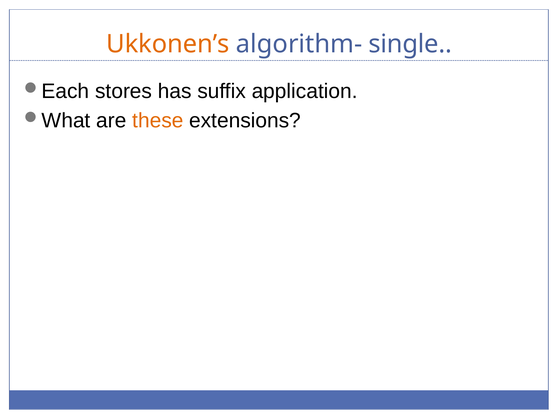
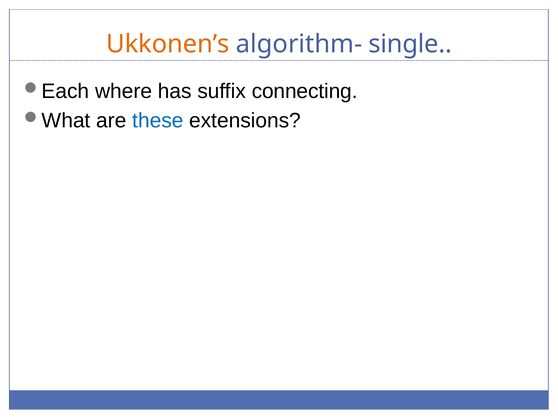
stores: stores -> where (124, 91)
application: application -> connecting (305, 91)
these colour: orange -> blue (158, 121)
